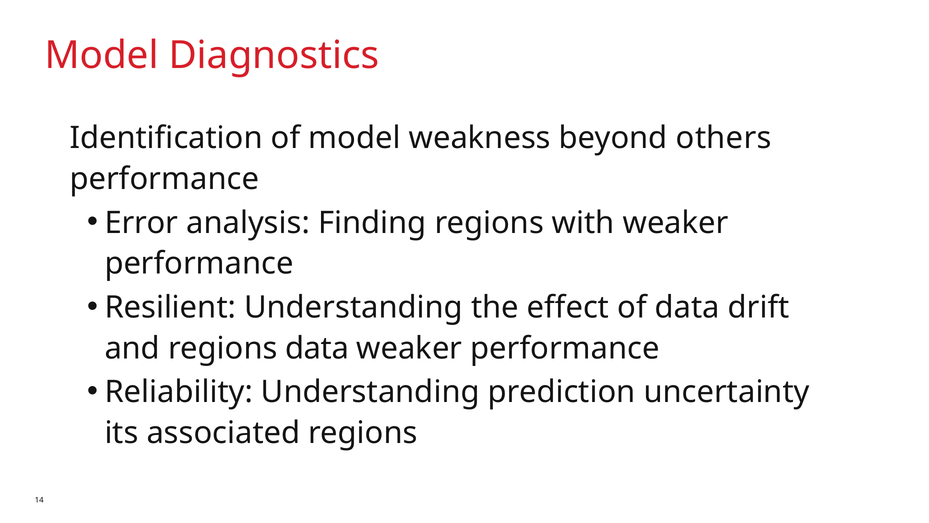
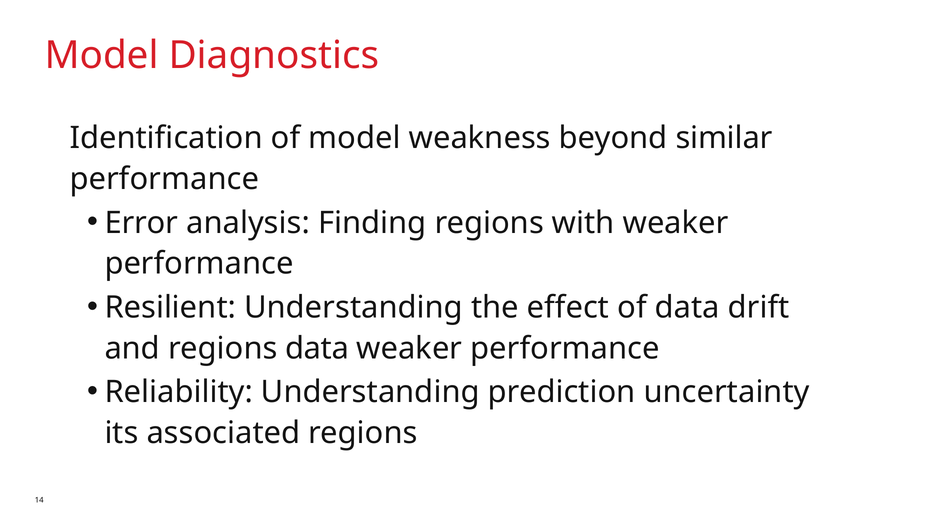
others: others -> similar (724, 138)
